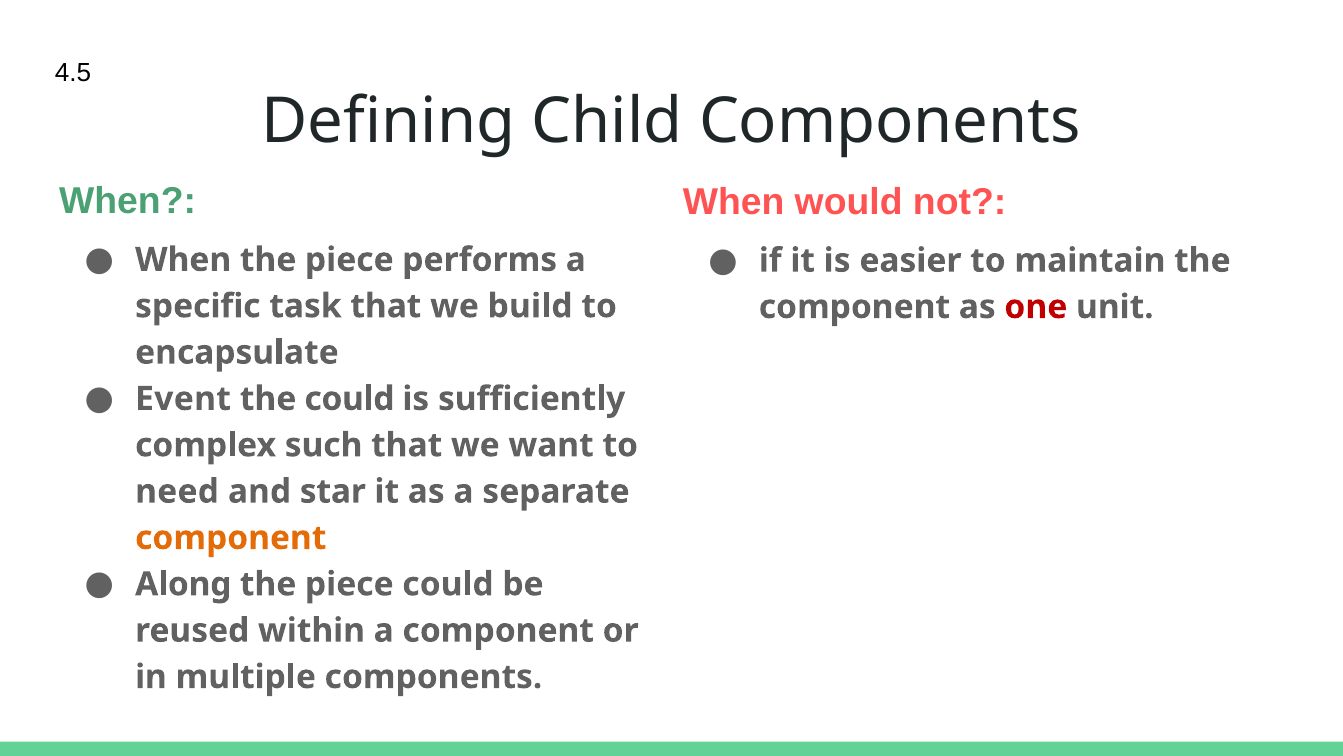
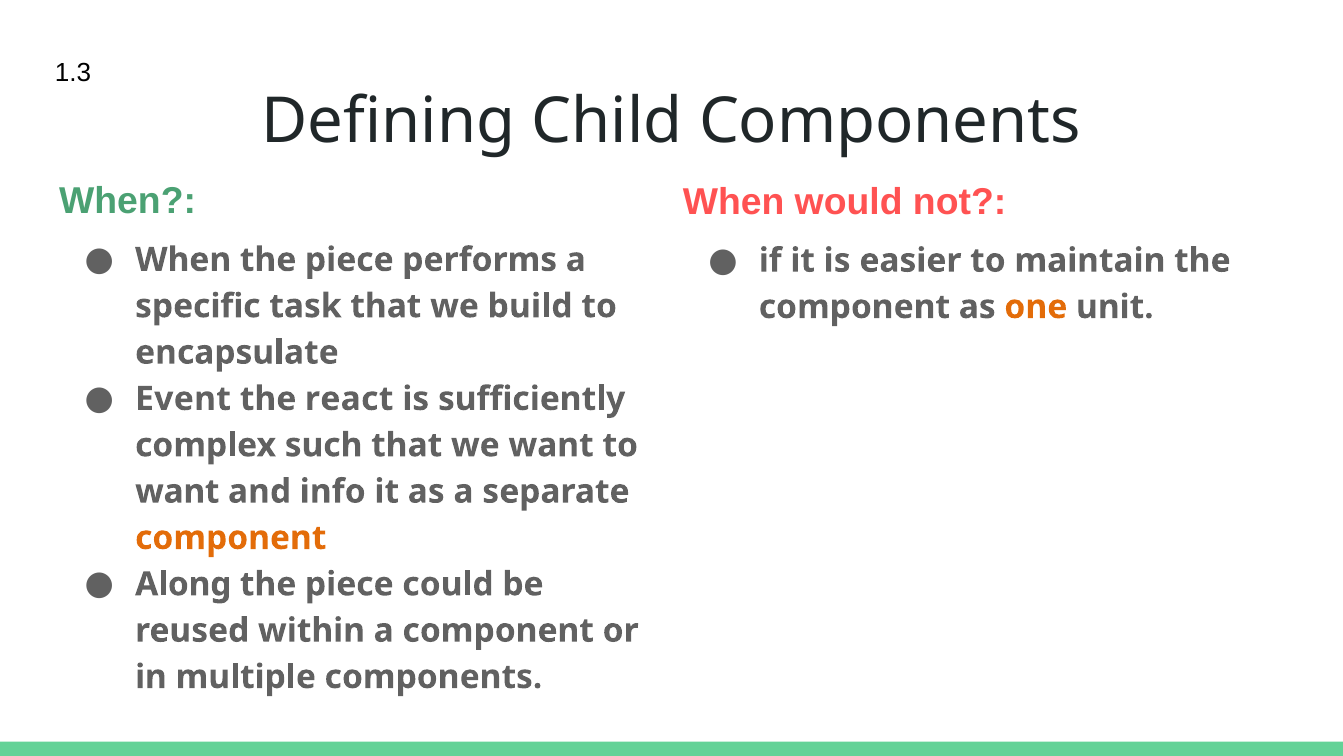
4.5: 4.5 -> 1.3 (73, 72)
one colour: red -> orange (1036, 307)
the could: could -> react (349, 399)
need: need -> want (177, 491)
star: star -> info (333, 491)
